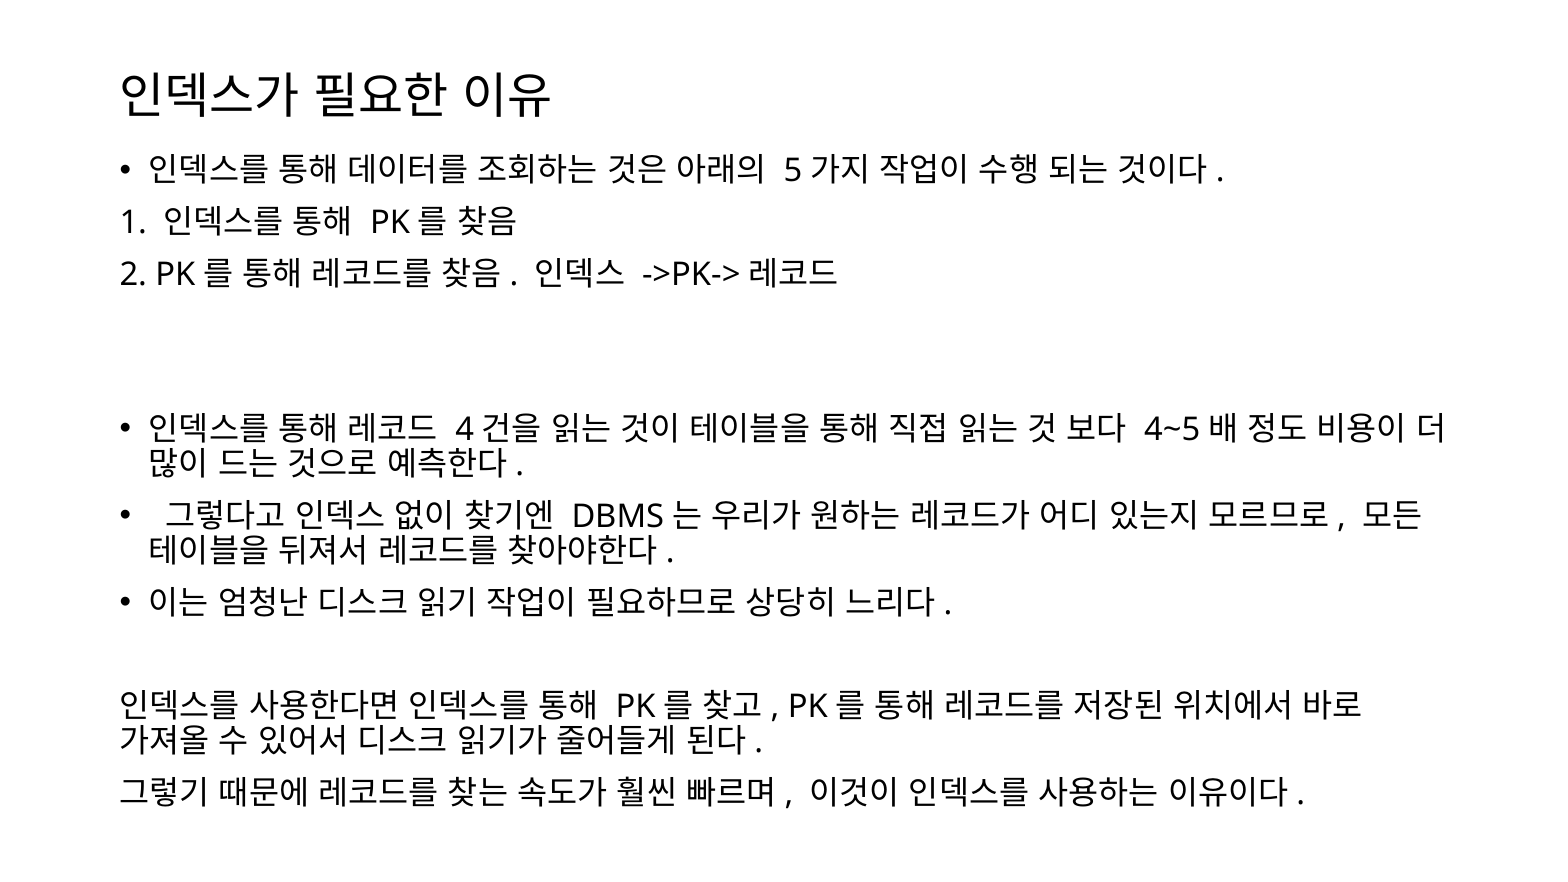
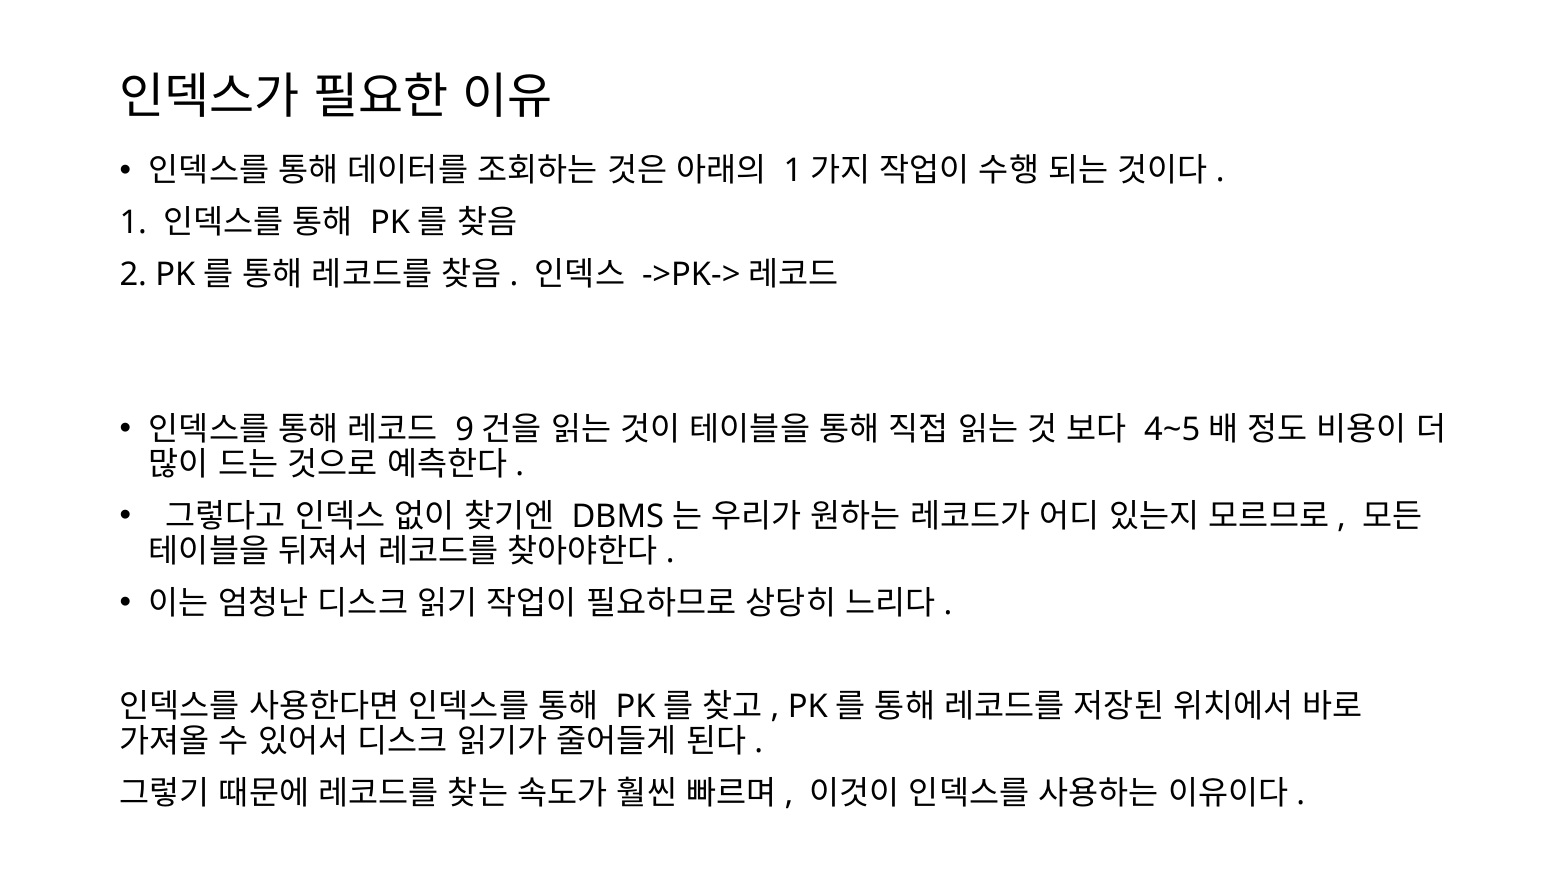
5: 5 -> 1 (793, 171)
4: 4 -> 9 (465, 429)
